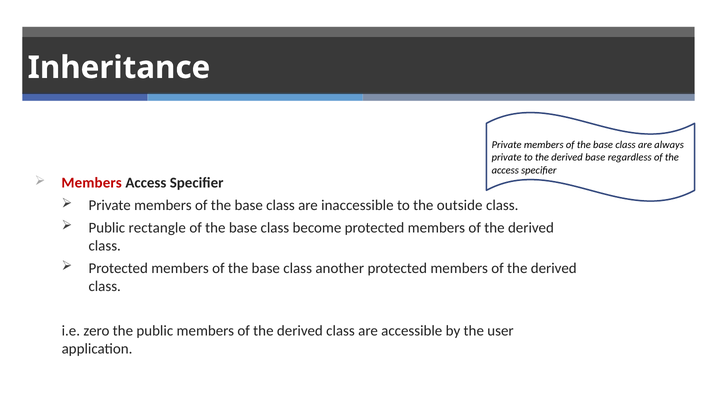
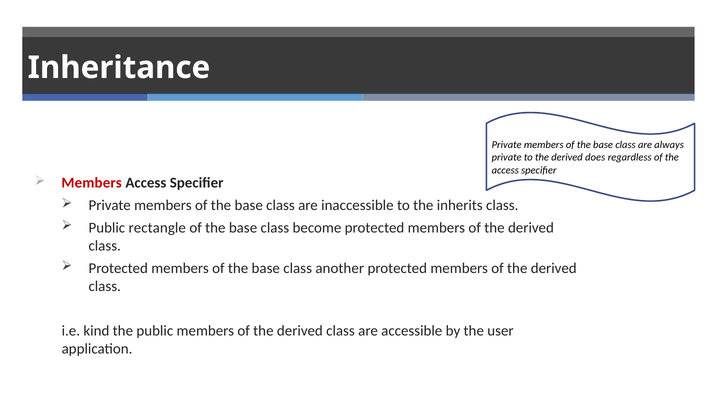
derived base: base -> does (595, 158)
outside: outside -> inherits (460, 206)
zero: zero -> kind (96, 331)
